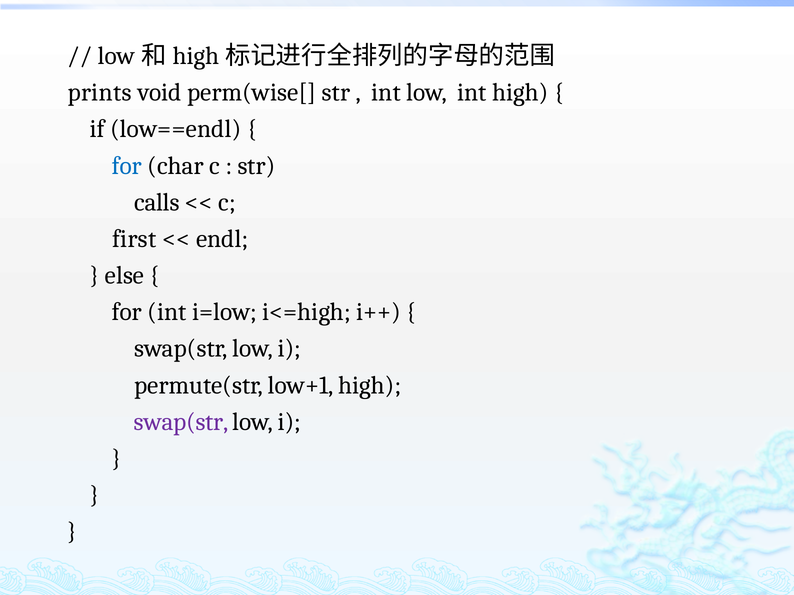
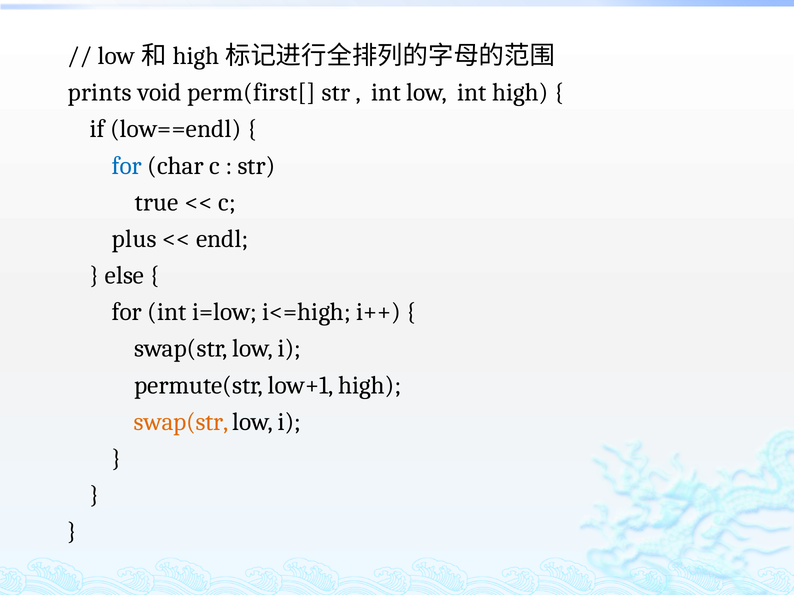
perm(wise[: perm(wise[ -> perm(first[ (252, 93)
calls: calls -> true (157, 202)
first: first -> plus (134, 239)
swap(str colour: purple -> orange (181, 422)
